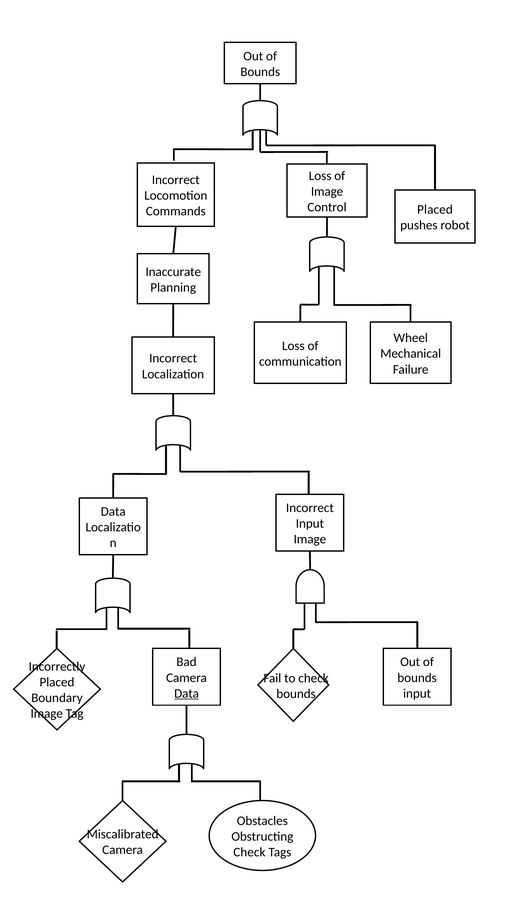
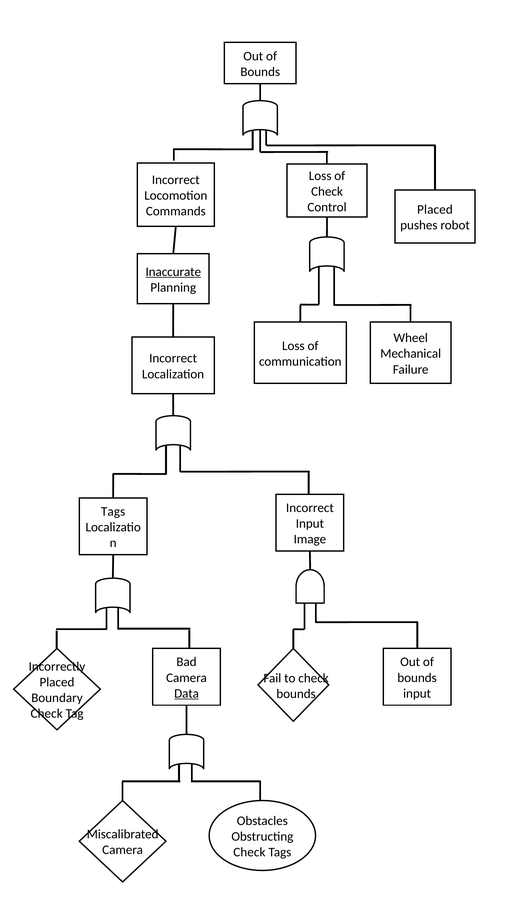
Image: Image -> Check (327, 192)
Inaccurate underline: none -> present (173, 272)
Data: Data -> Tags (113, 512)
Image: Image -> Check (47, 714)
